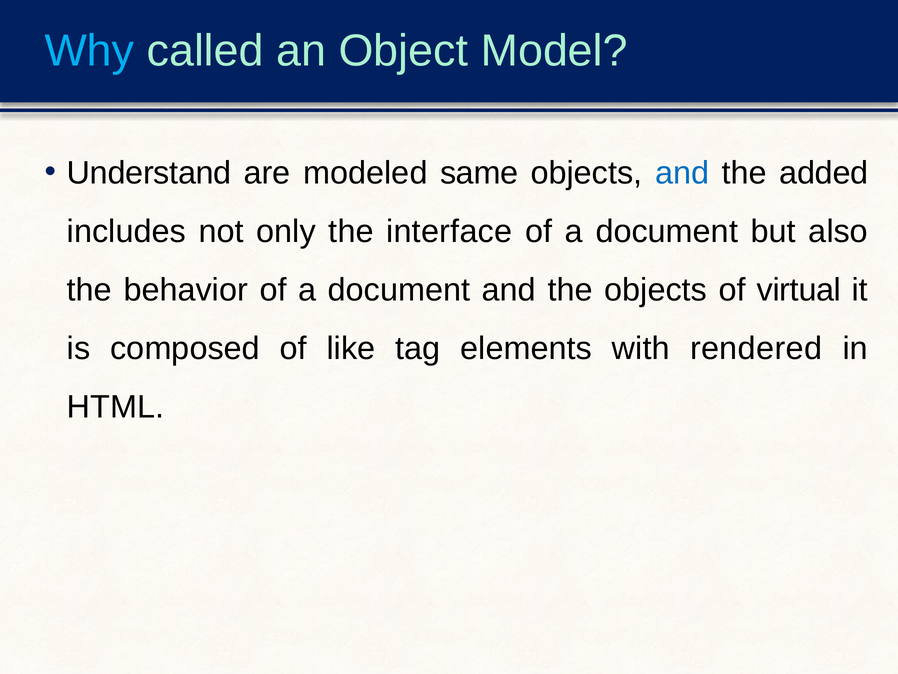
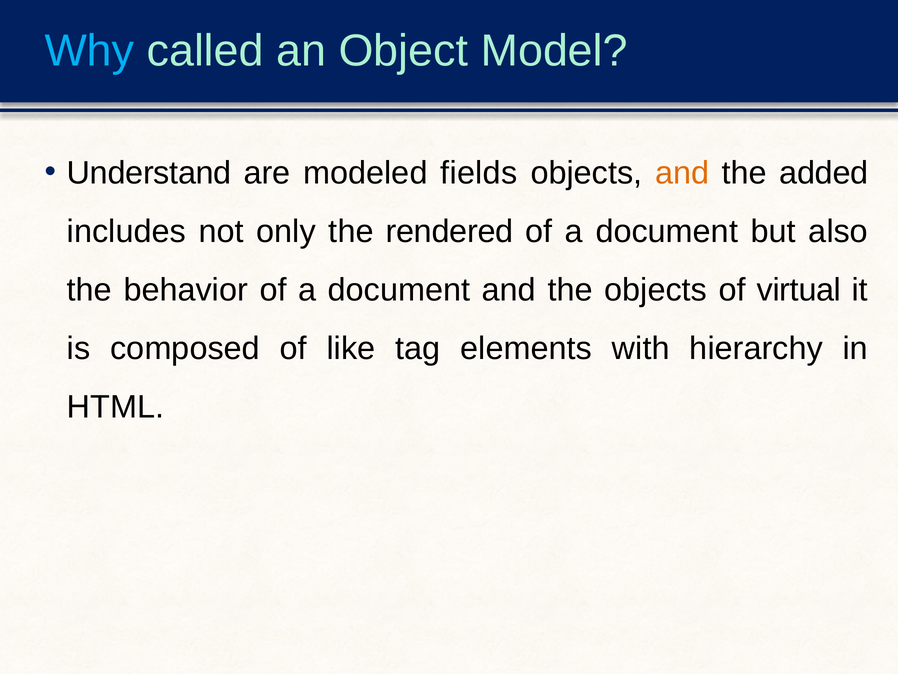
same: same -> fields (479, 173)
and colour: blue -> orange (682, 173)
interface: interface -> rendered (450, 231)
rendered: rendered -> hierarchy (756, 348)
